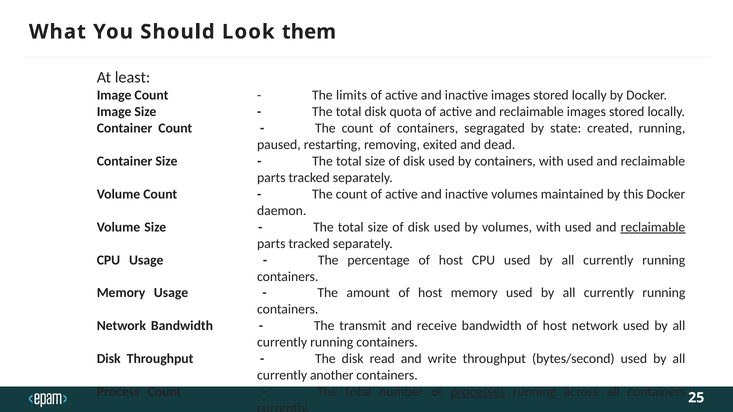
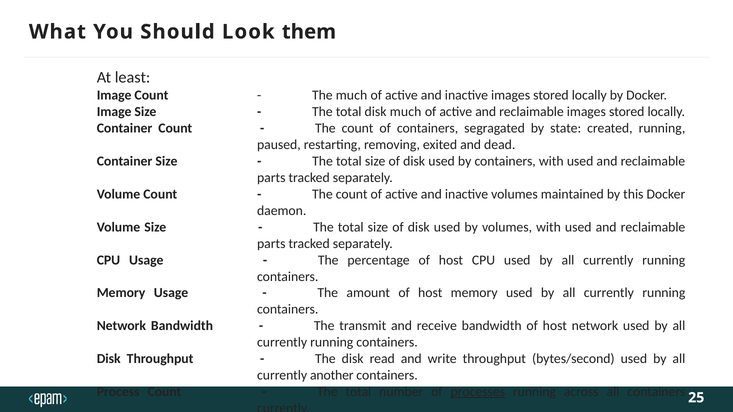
The limits: limits -> much (352, 95)
disk quota: quota -> much (406, 112)
reclaimable underline: present -> none (653, 227)
